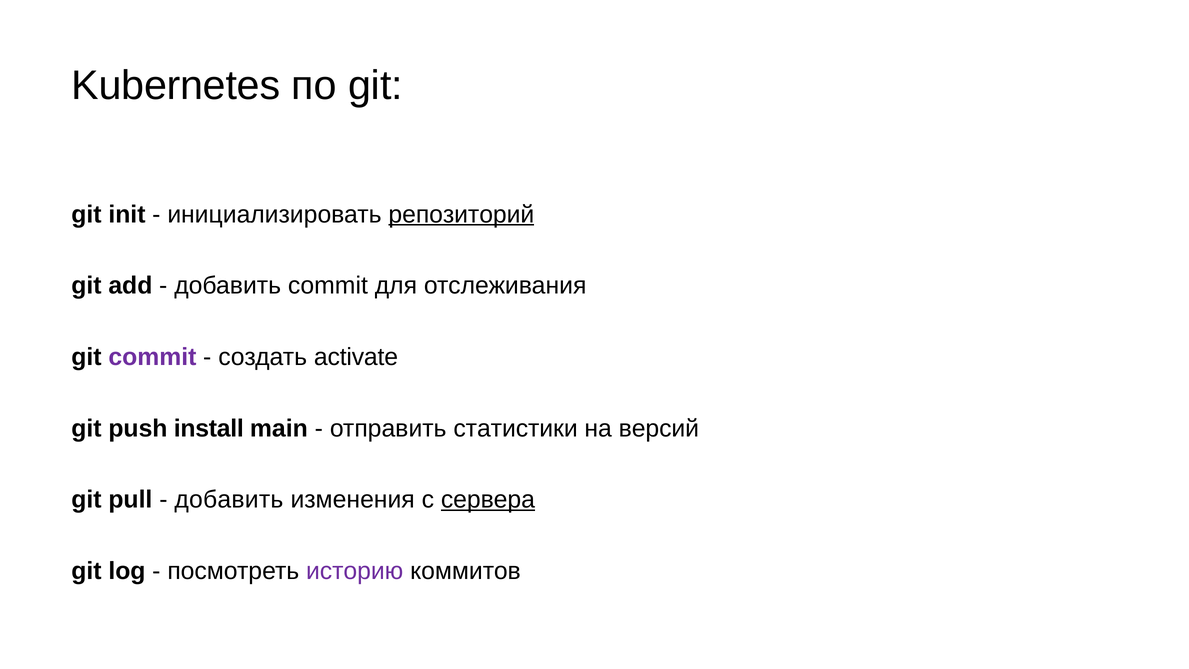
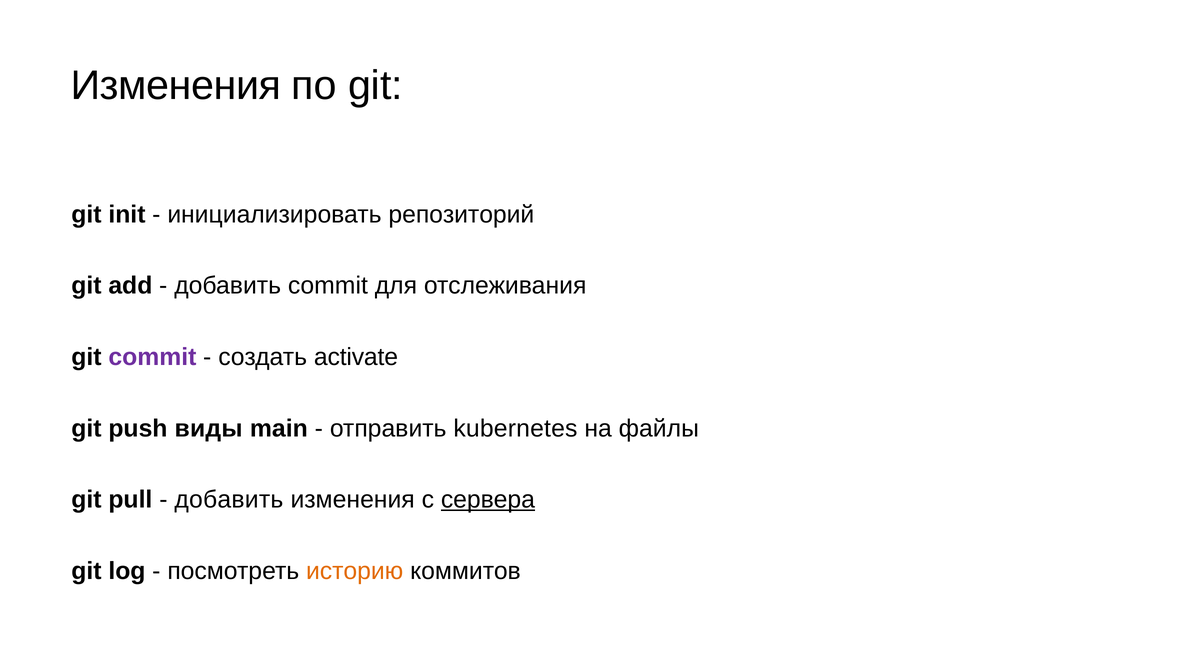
Kubernetes: Kubernetes -> Изменения (176, 85)
репозиторий underline: present -> none (461, 214)
install: install -> виды (209, 428)
статистики: статистики -> kubernetes (515, 428)
версий: версий -> файлы (659, 428)
историю colour: purple -> orange (355, 571)
